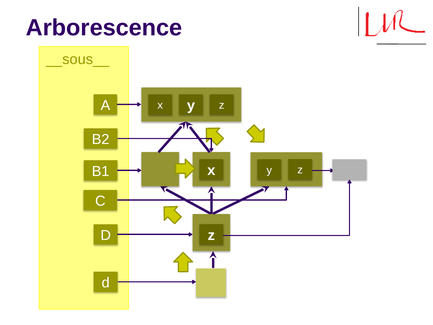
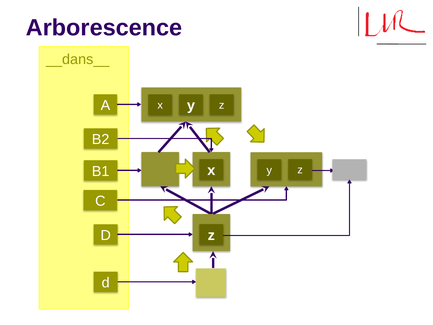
__sous__: __sous__ -> __dans__ (78, 60)
